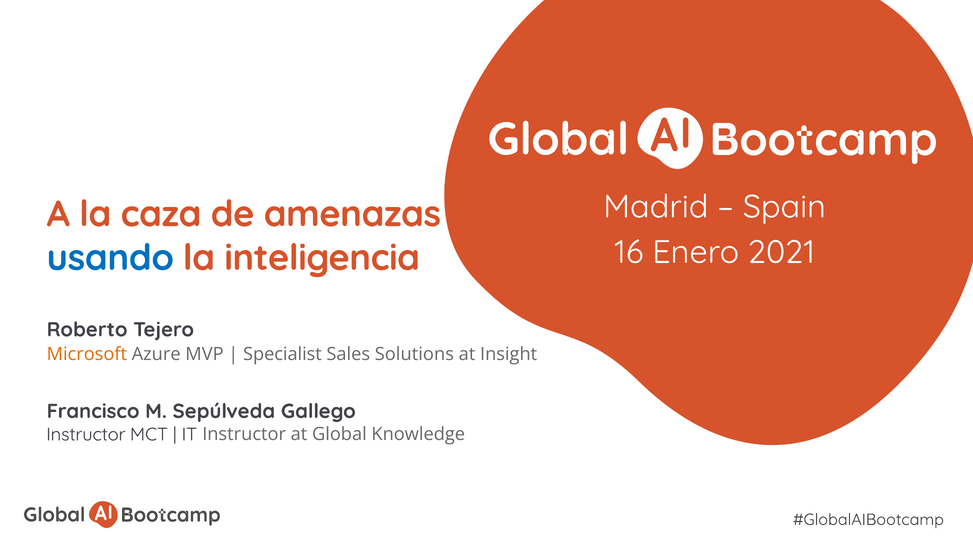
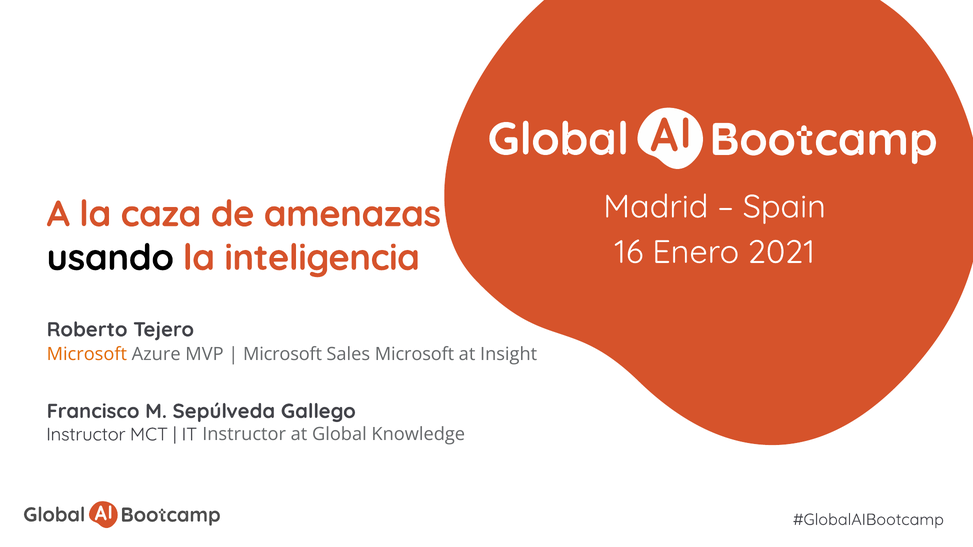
usando colour: blue -> black (110, 258)
Specialist: Specialist -> Microsoft (283, 354)
Sales Solutions: Solutions -> Microsoft (414, 354)
